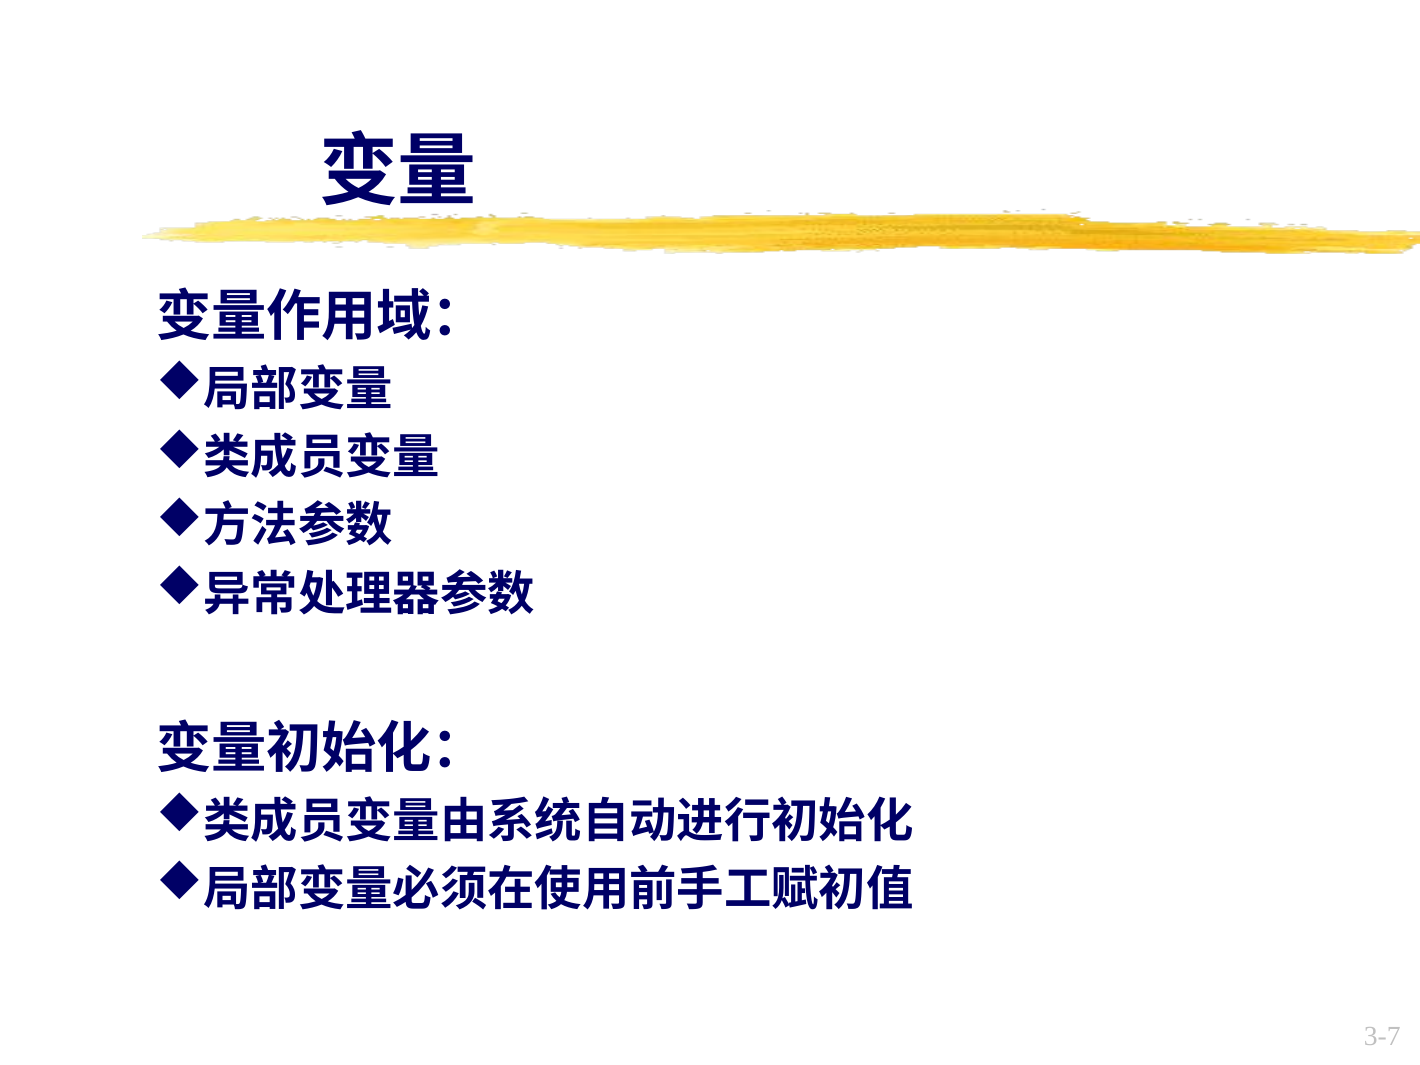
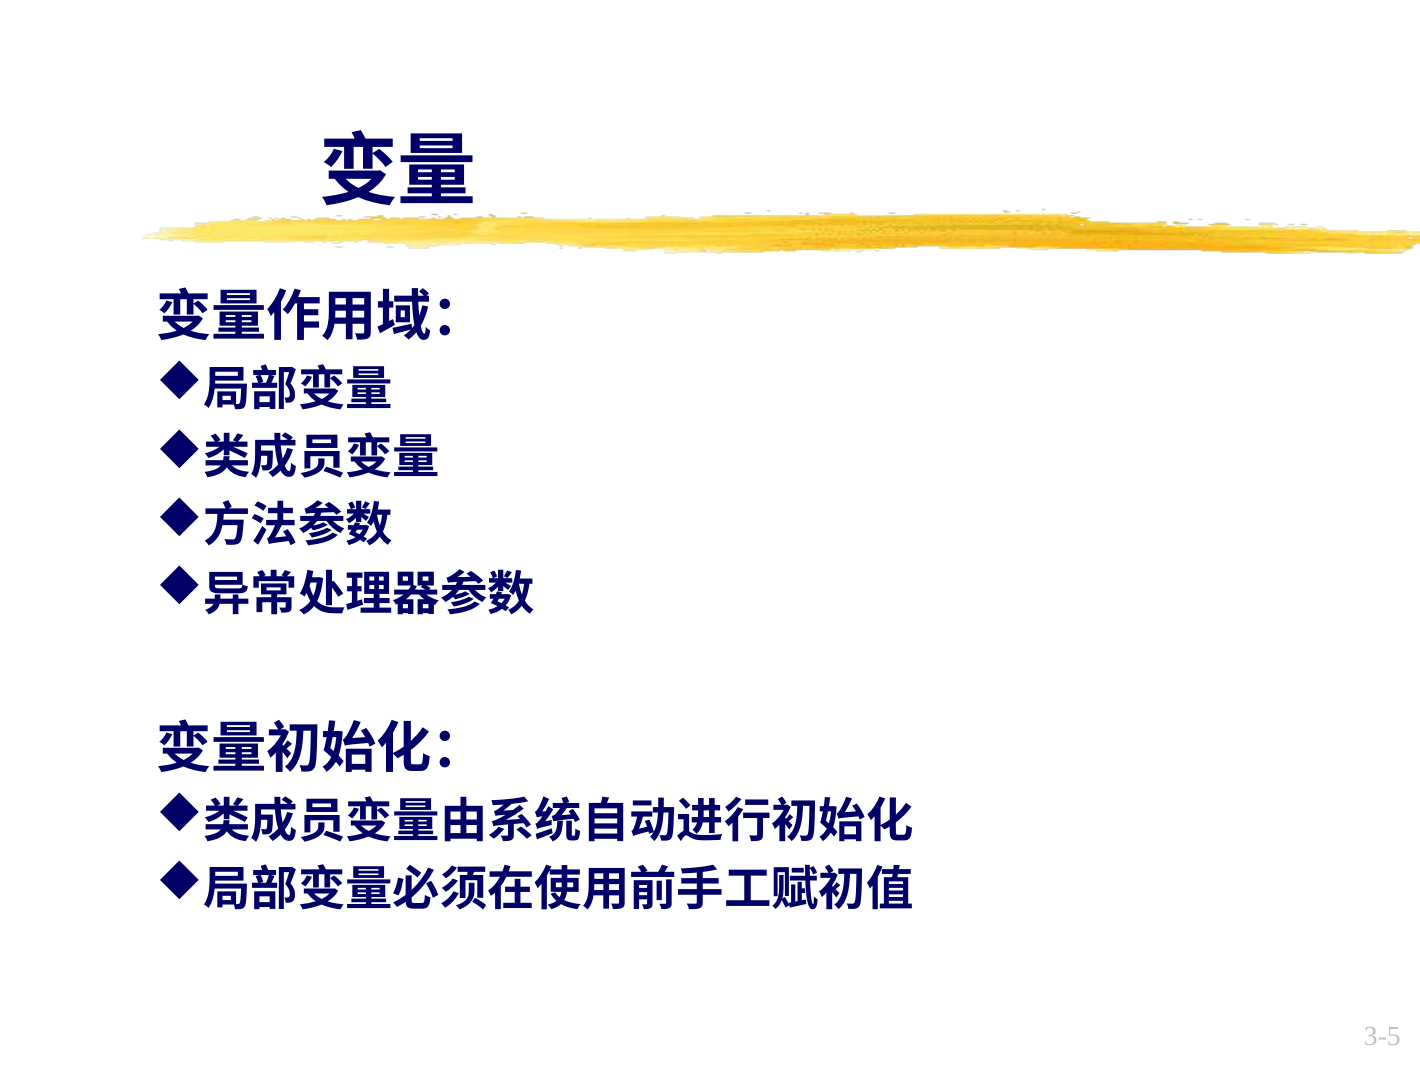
3-7: 3-7 -> 3-5 (1382, 1036)
